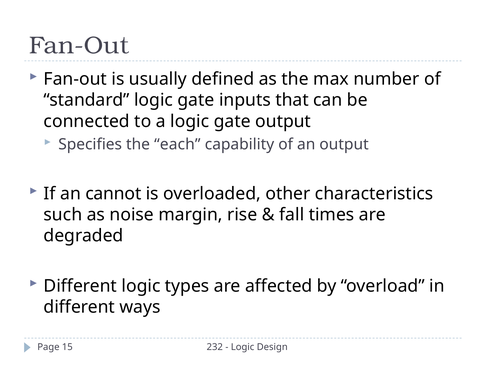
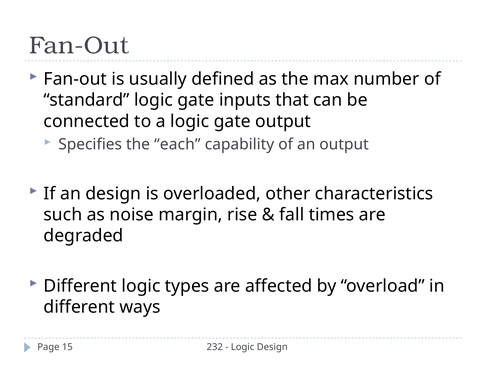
an cannot: cannot -> design (113, 193)
